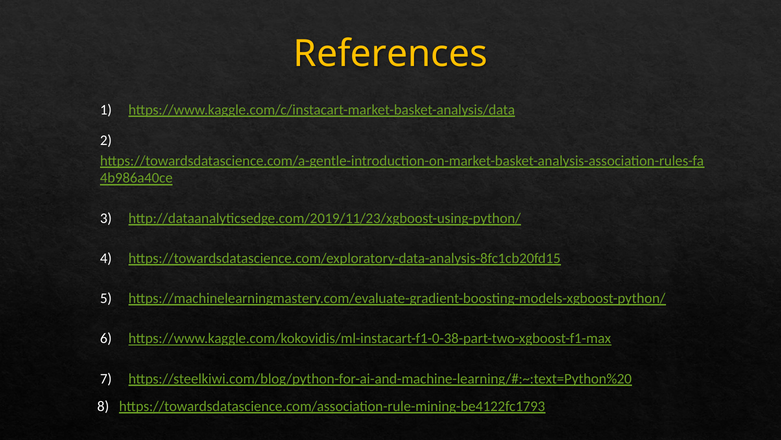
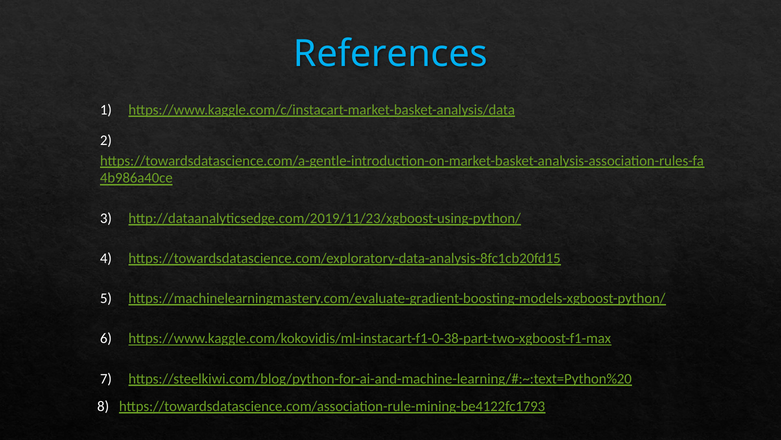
References colour: yellow -> light blue (391, 54)
